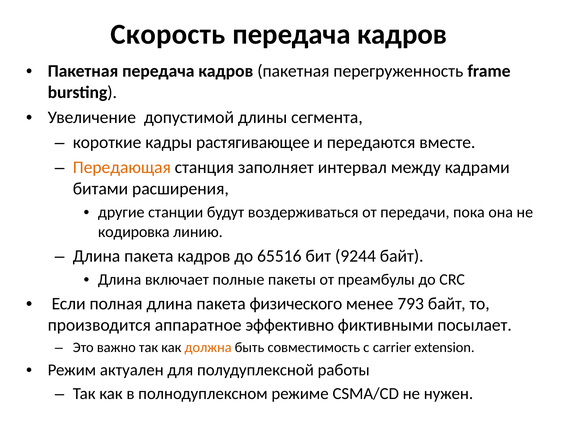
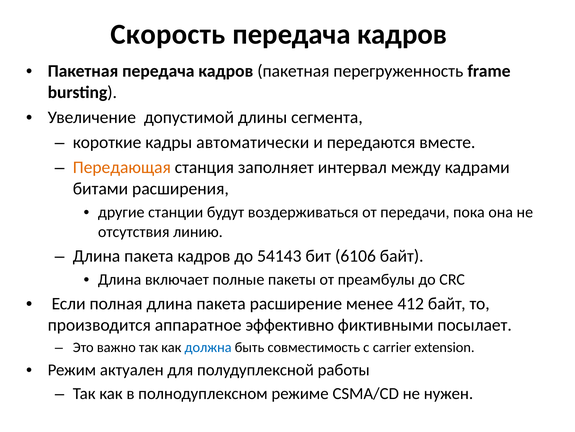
растягивающее: растягивающее -> автоматически (253, 142)
кодировка: кодировка -> отсутствия (134, 231)
65516: 65516 -> 54143 (279, 255)
9244: 9244 -> 6106 (355, 255)
физического: физического -> расширение (296, 303)
793: 793 -> 412 (411, 303)
должна colour: orange -> blue (208, 347)
